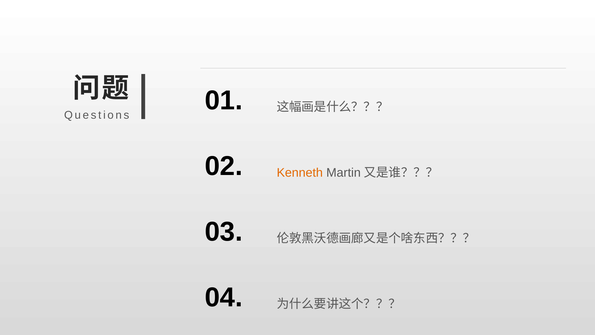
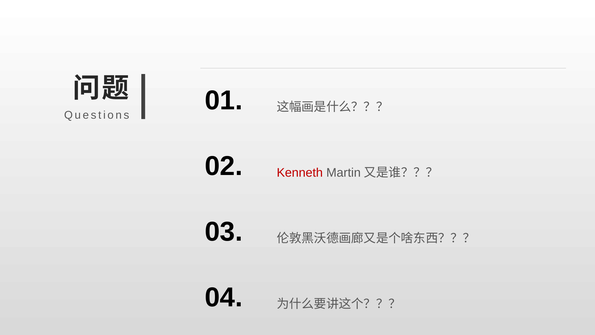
Kenneth colour: orange -> red (300, 173)
